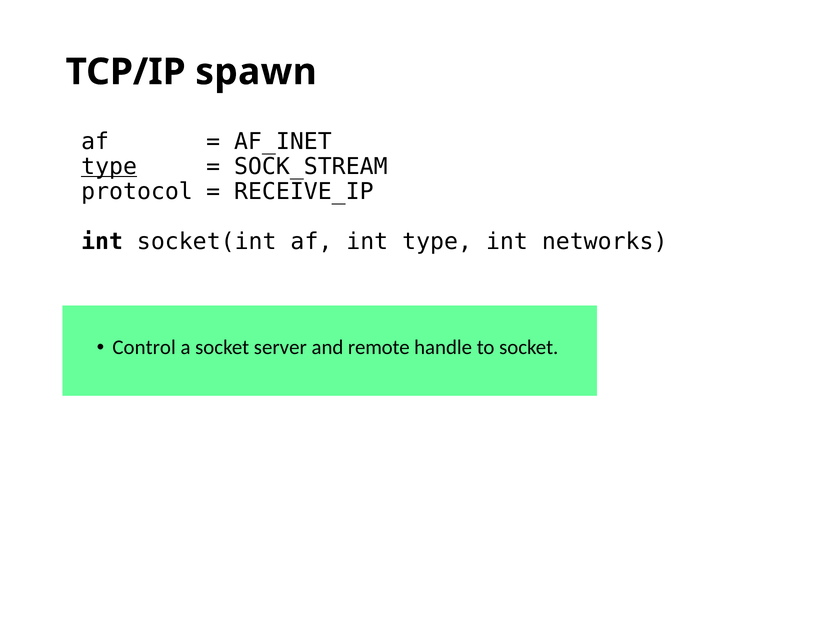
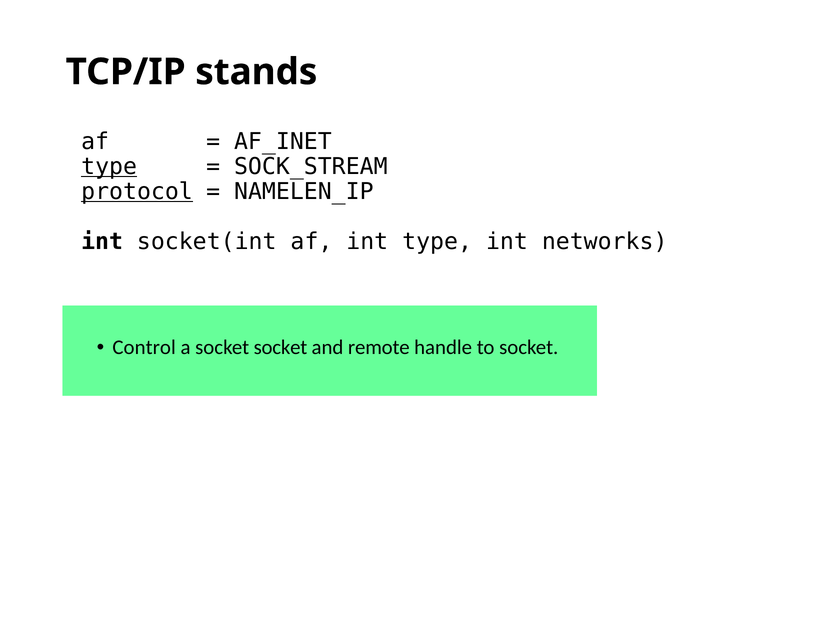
spawn: spawn -> stands (256, 72)
protocol underline: none -> present (137, 191)
RECEIVE_IP: RECEIVE_IP -> NAMELEN_IP (304, 191)
socket server: server -> socket (280, 347)
